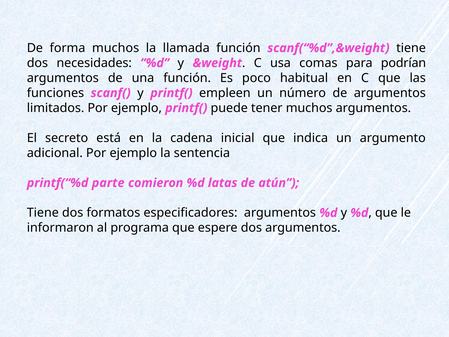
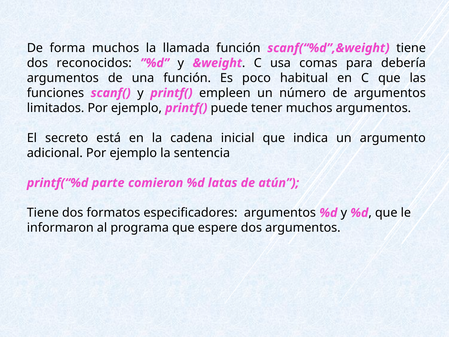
necesidades: necesidades -> reconocidos (94, 63)
podrían: podrían -> debería (403, 63)
